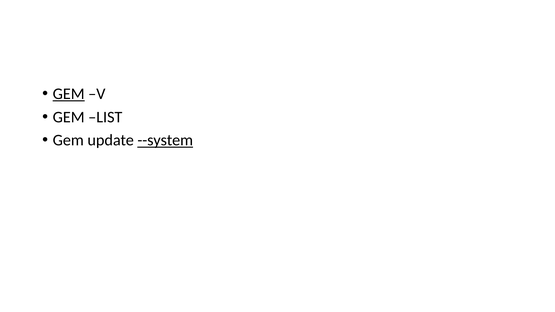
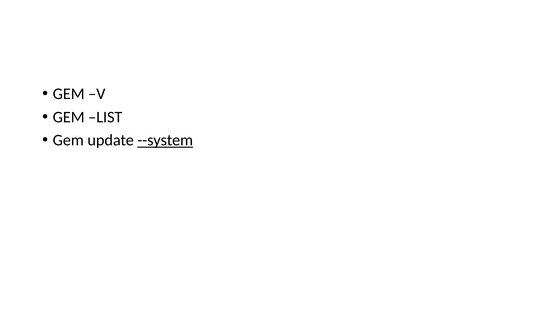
GEM underline: present -> none (69, 94)
